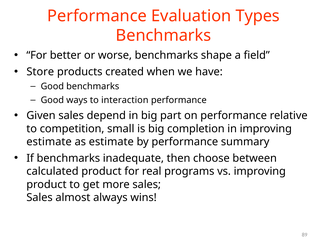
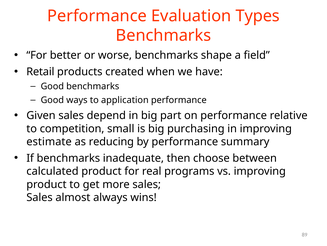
Store: Store -> Retail (40, 72)
interaction: interaction -> application (125, 100)
completion: completion -> purchasing (196, 128)
as estimate: estimate -> reducing (111, 141)
